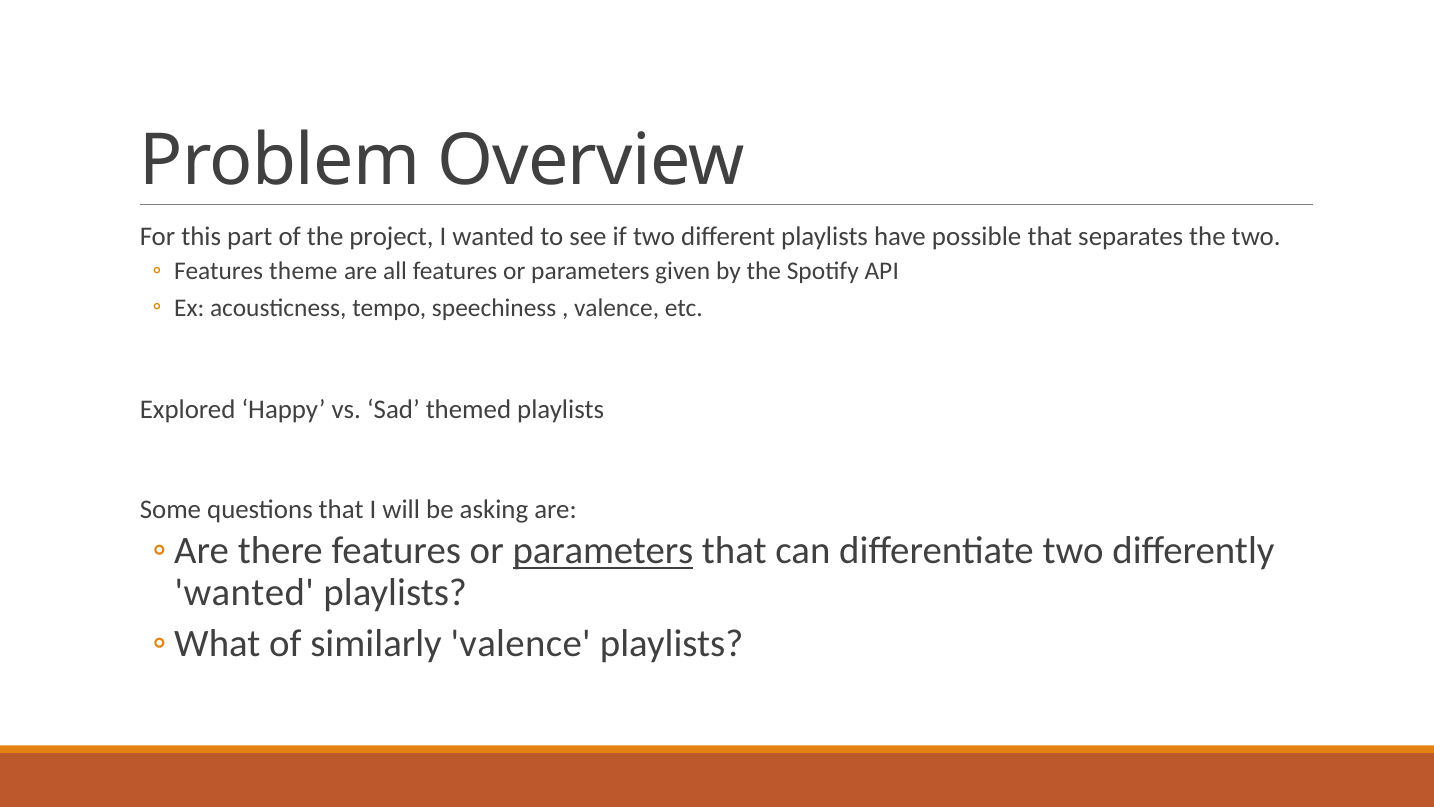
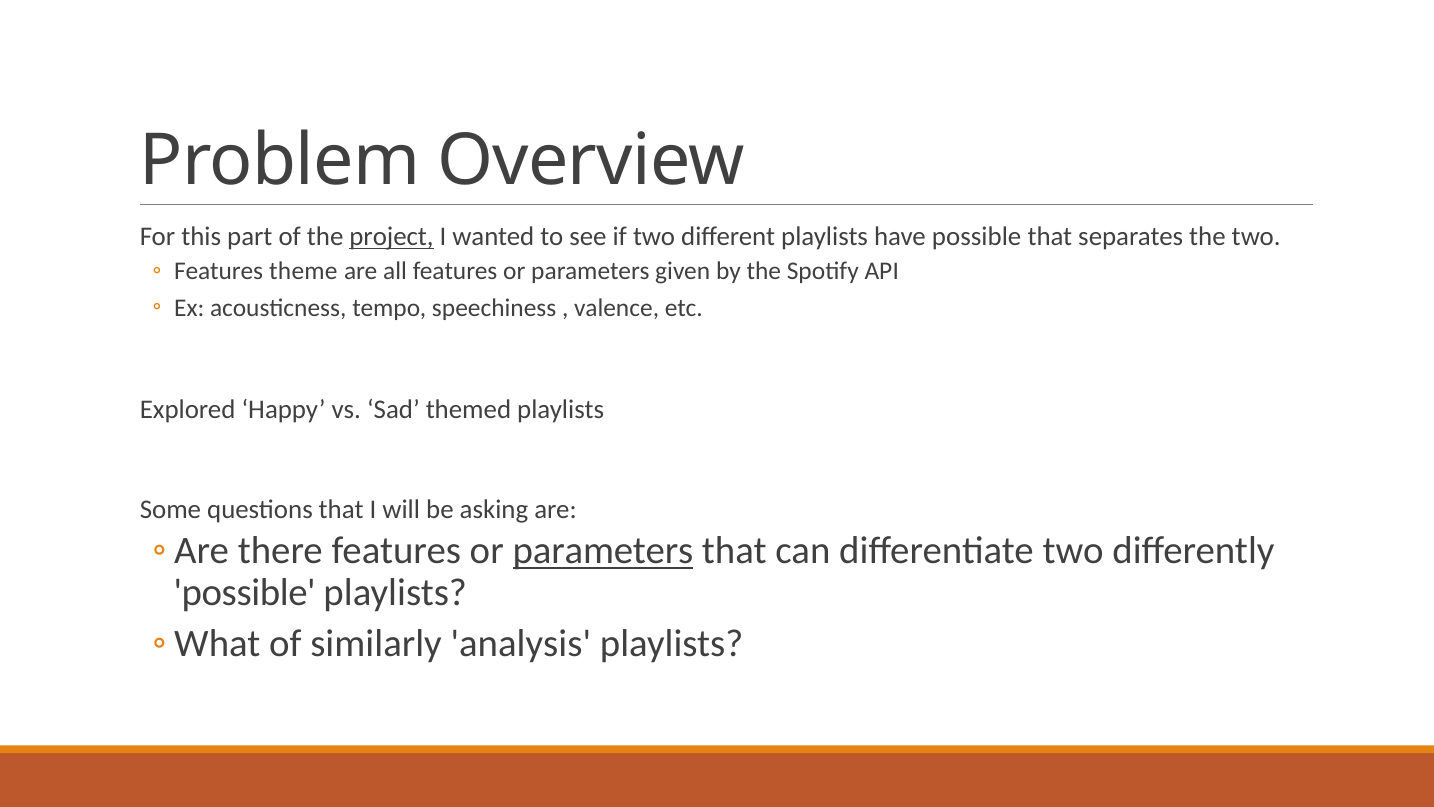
project underline: none -> present (391, 237)
wanted: wanted -> possible (245, 593)
similarly valence: valence -> analysis (521, 644)
